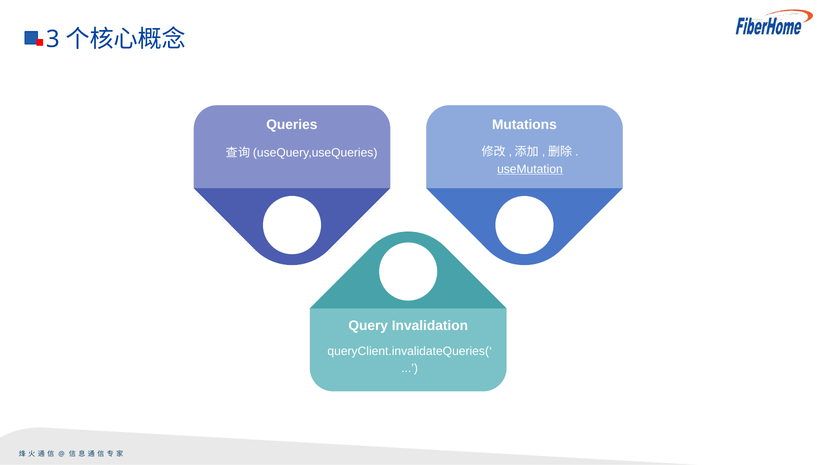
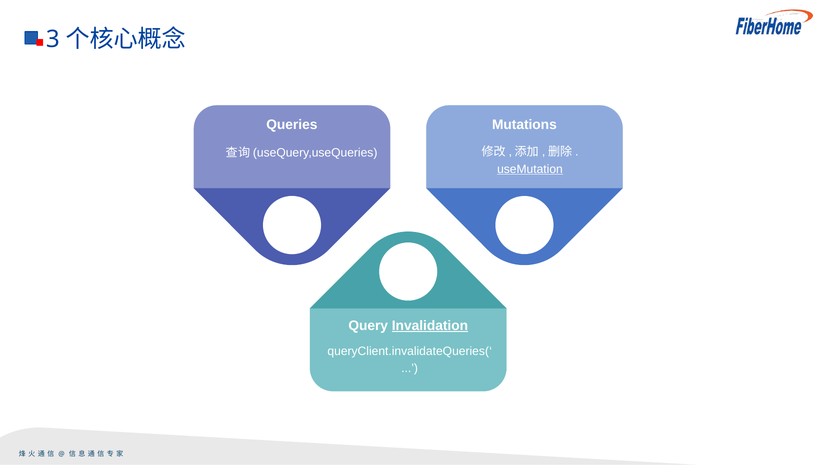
Invalidation underline: none -> present (430, 325)
